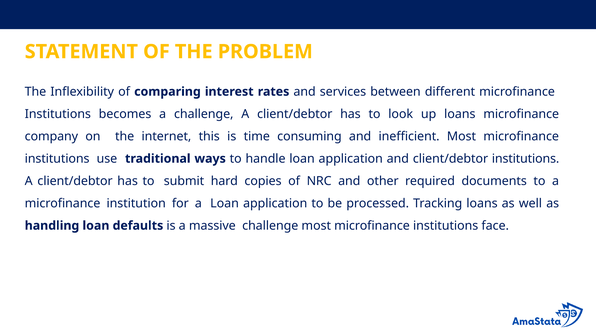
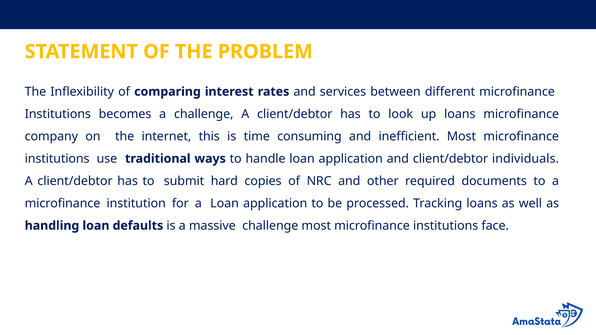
client/debtor institutions: institutions -> individuals (525, 159)
